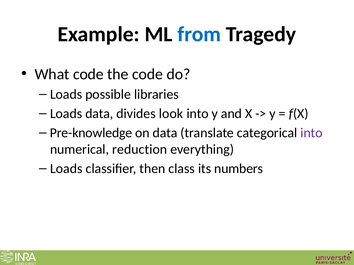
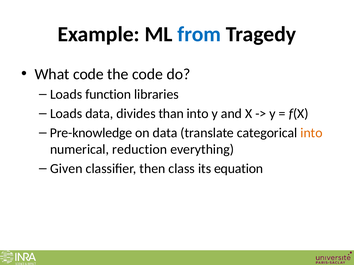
possible: possible -> function (108, 95)
look: look -> than (171, 114)
into colour: purple -> orange (311, 133)
Loads: Loads -> Given (66, 169)
numbers: numbers -> equation (239, 169)
